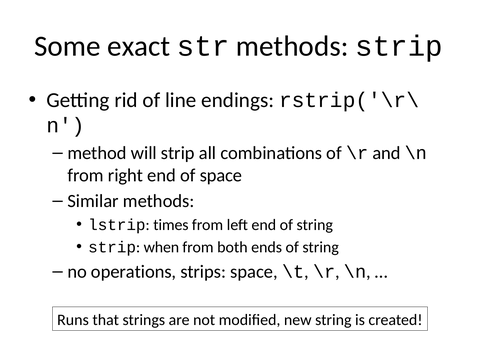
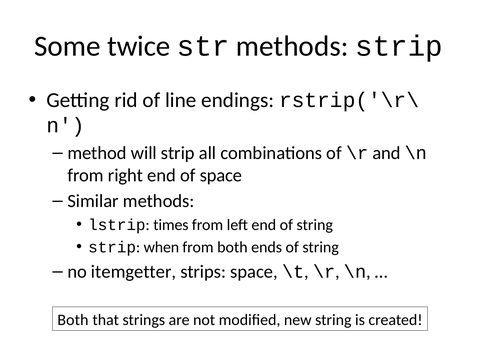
exact: exact -> twice (139, 46)
operations: operations -> itemgetter (134, 271)
Runs: Runs -> Both (73, 320)
